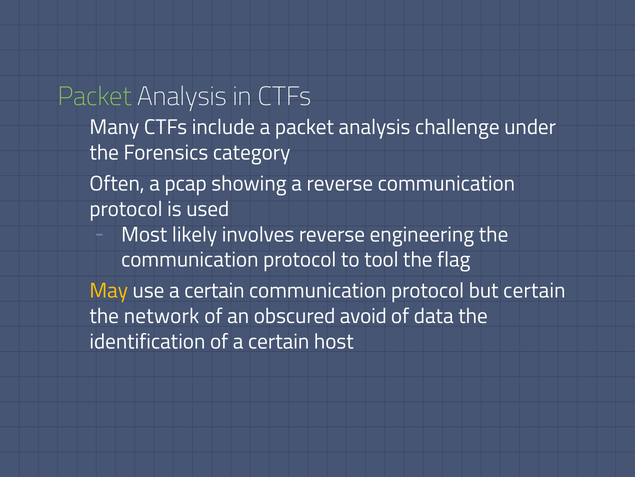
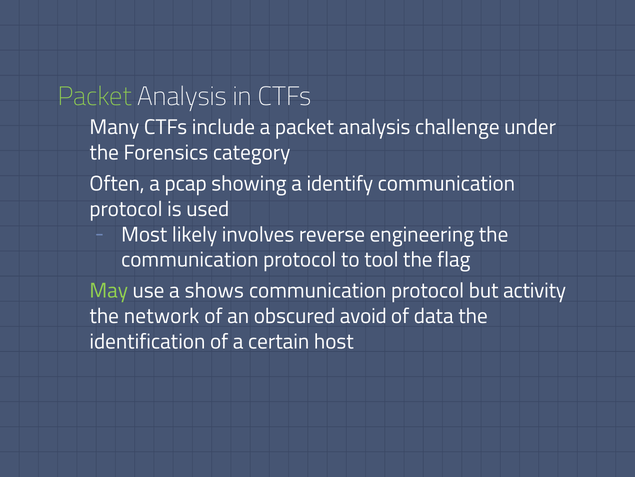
a reverse: reverse -> identify (340, 183)
May colour: yellow -> light green (109, 290)
use a certain: certain -> shows (214, 290)
but certain: certain -> activity (535, 290)
